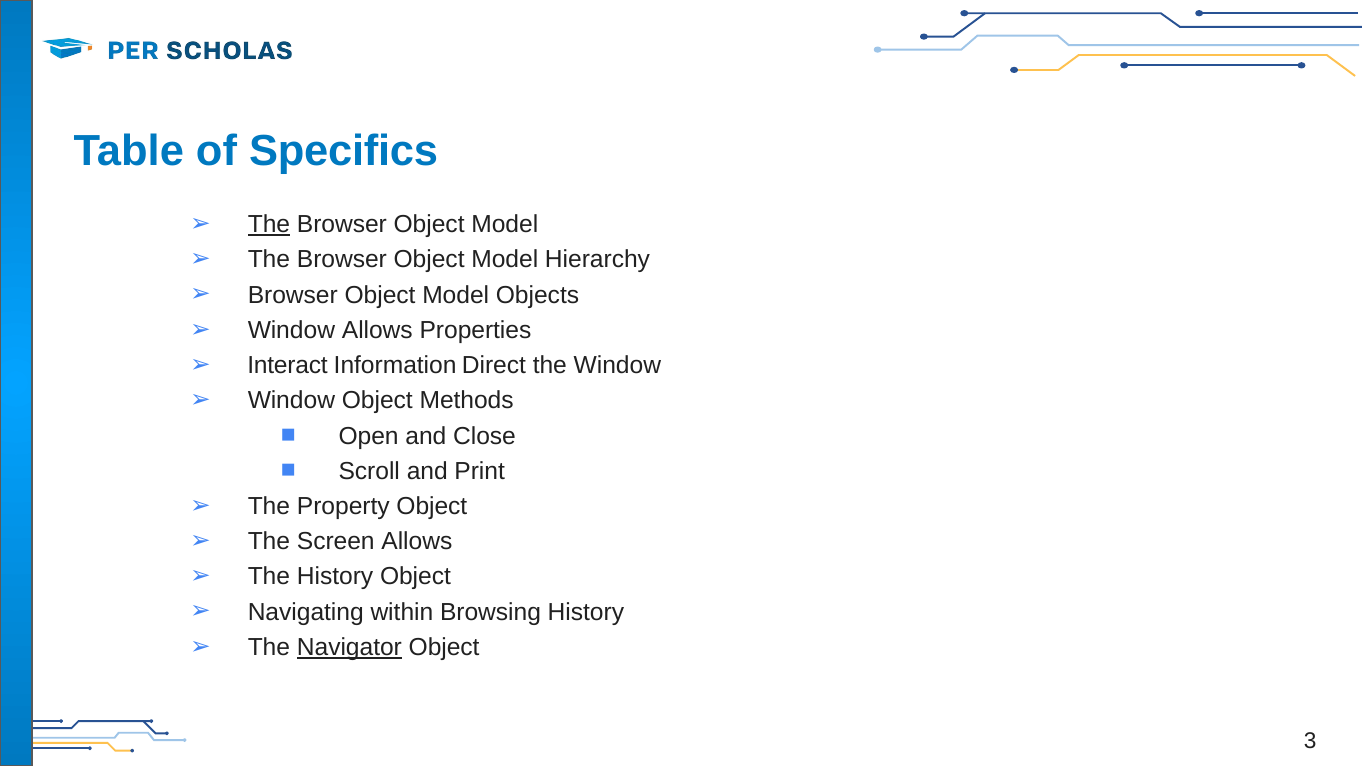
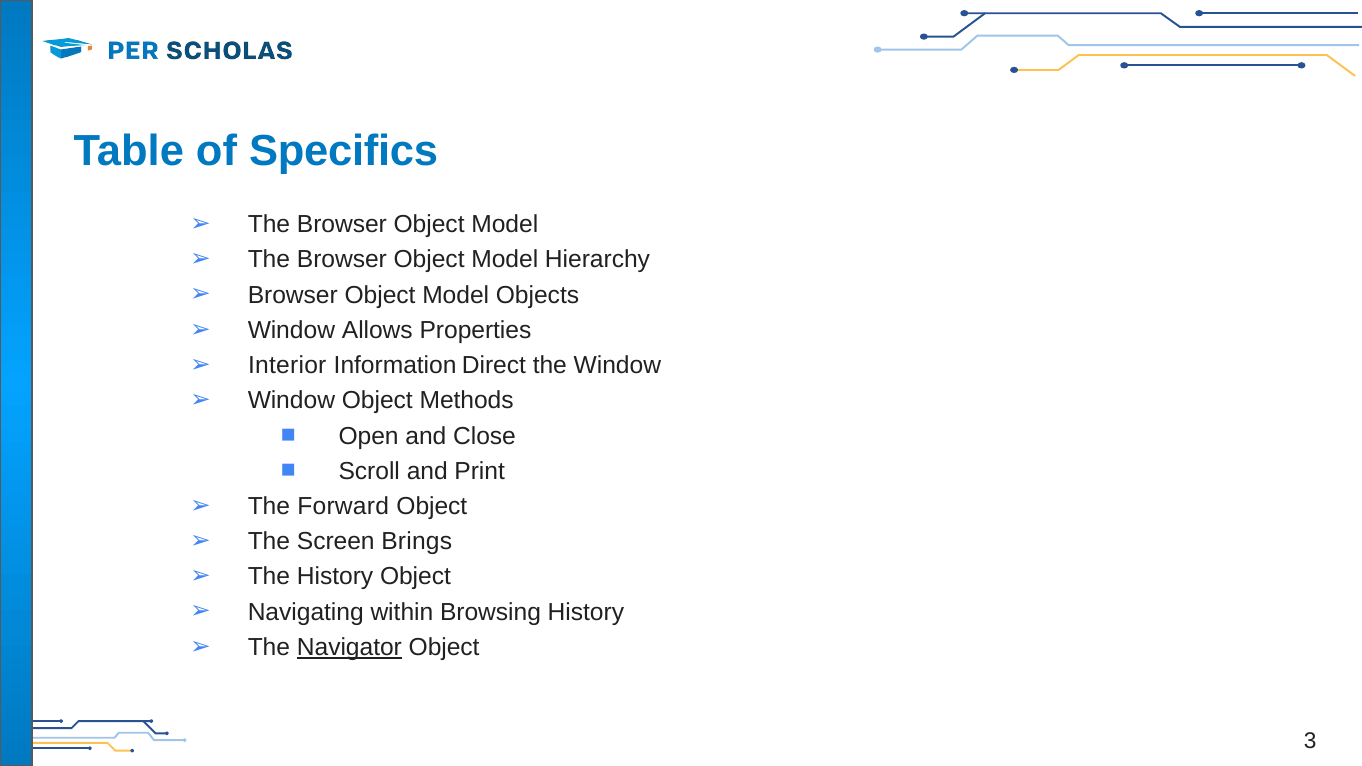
The underline: present -> none (269, 225)
Interact: Interact -> Interior (287, 366)
Property: Property -> Forward (343, 506)
Screen Allows: Allows -> Brings (417, 542)
